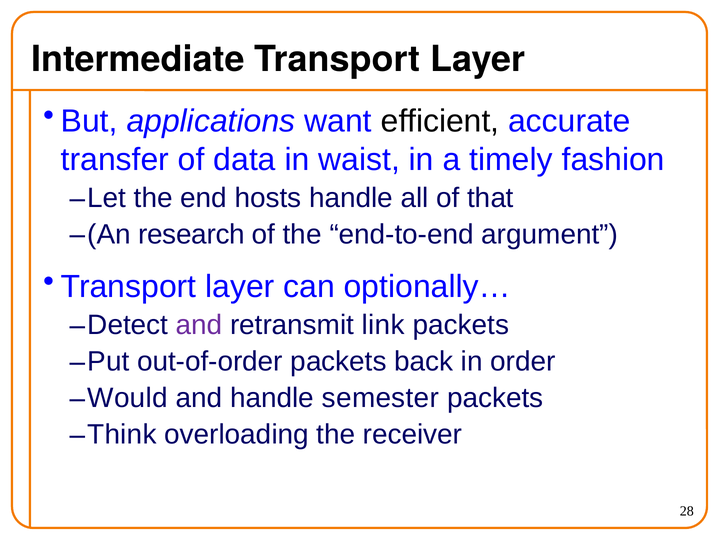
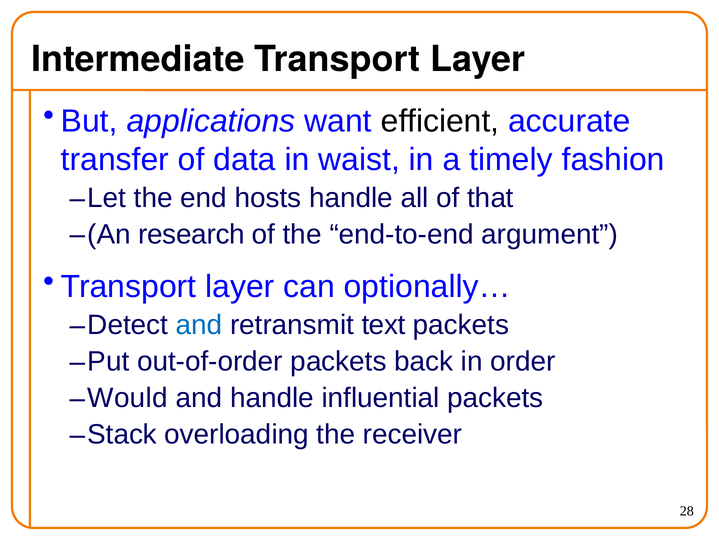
and colour: purple -> blue (199, 325)
link: link -> text (384, 325)
semester: semester -> influential (381, 398)
Think: Think -> Stack (122, 434)
